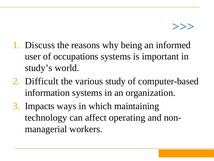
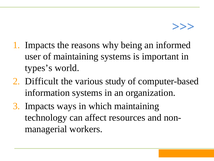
Discuss: Discuss -> Impacts (40, 45)
of occupations: occupations -> maintaining (76, 56)
study’s: study’s -> types’s (39, 68)
operating: operating -> resources (127, 117)
